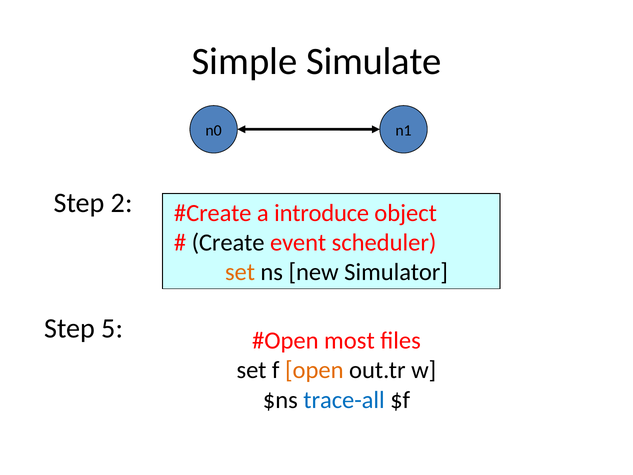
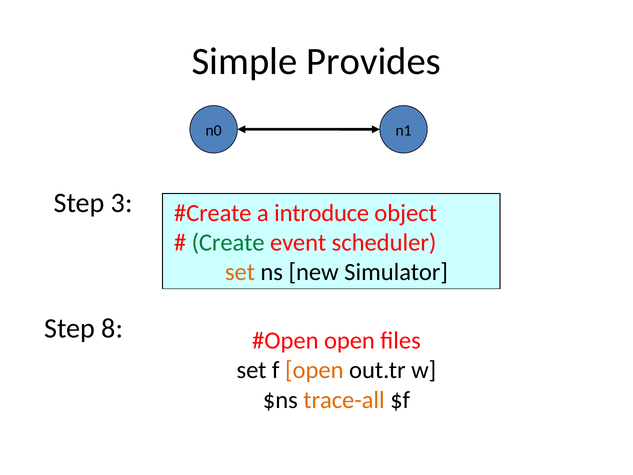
Simulate: Simulate -> Provides (374, 61)
2: 2 -> 3 (122, 203)
Create colour: black -> green (228, 243)
5: 5 -> 8 (112, 328)
most: most -> open (350, 341)
trace-all colour: blue -> orange (344, 400)
